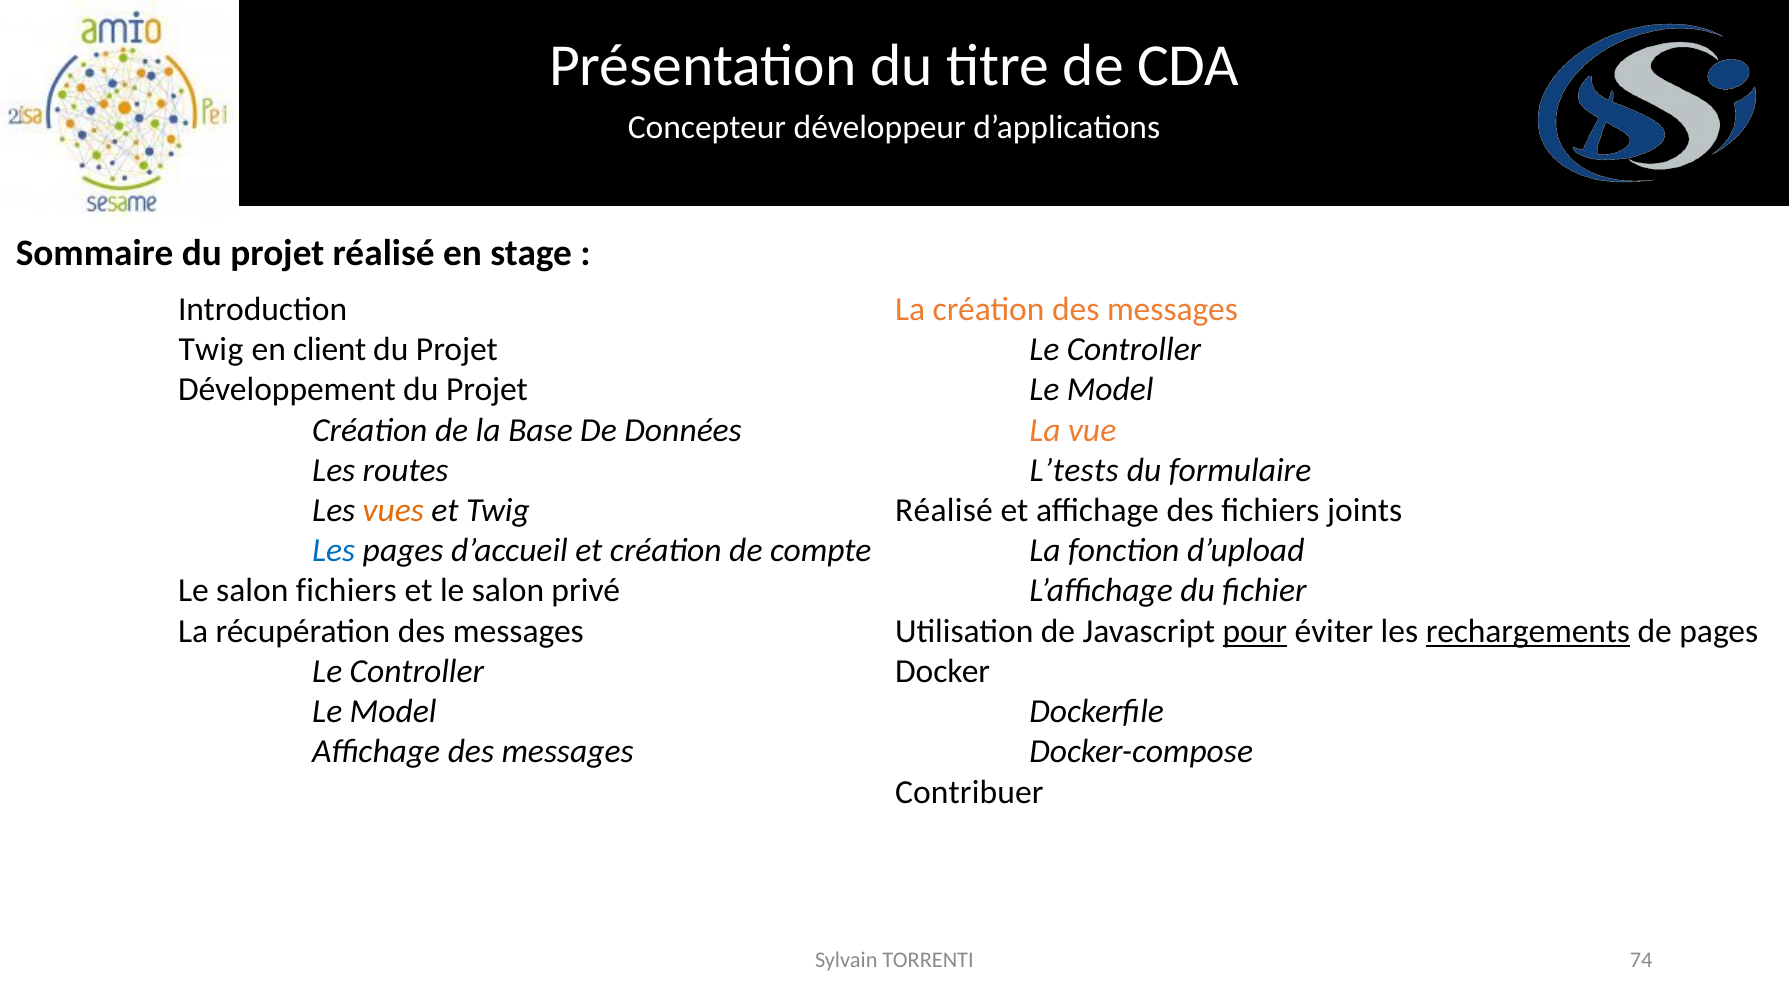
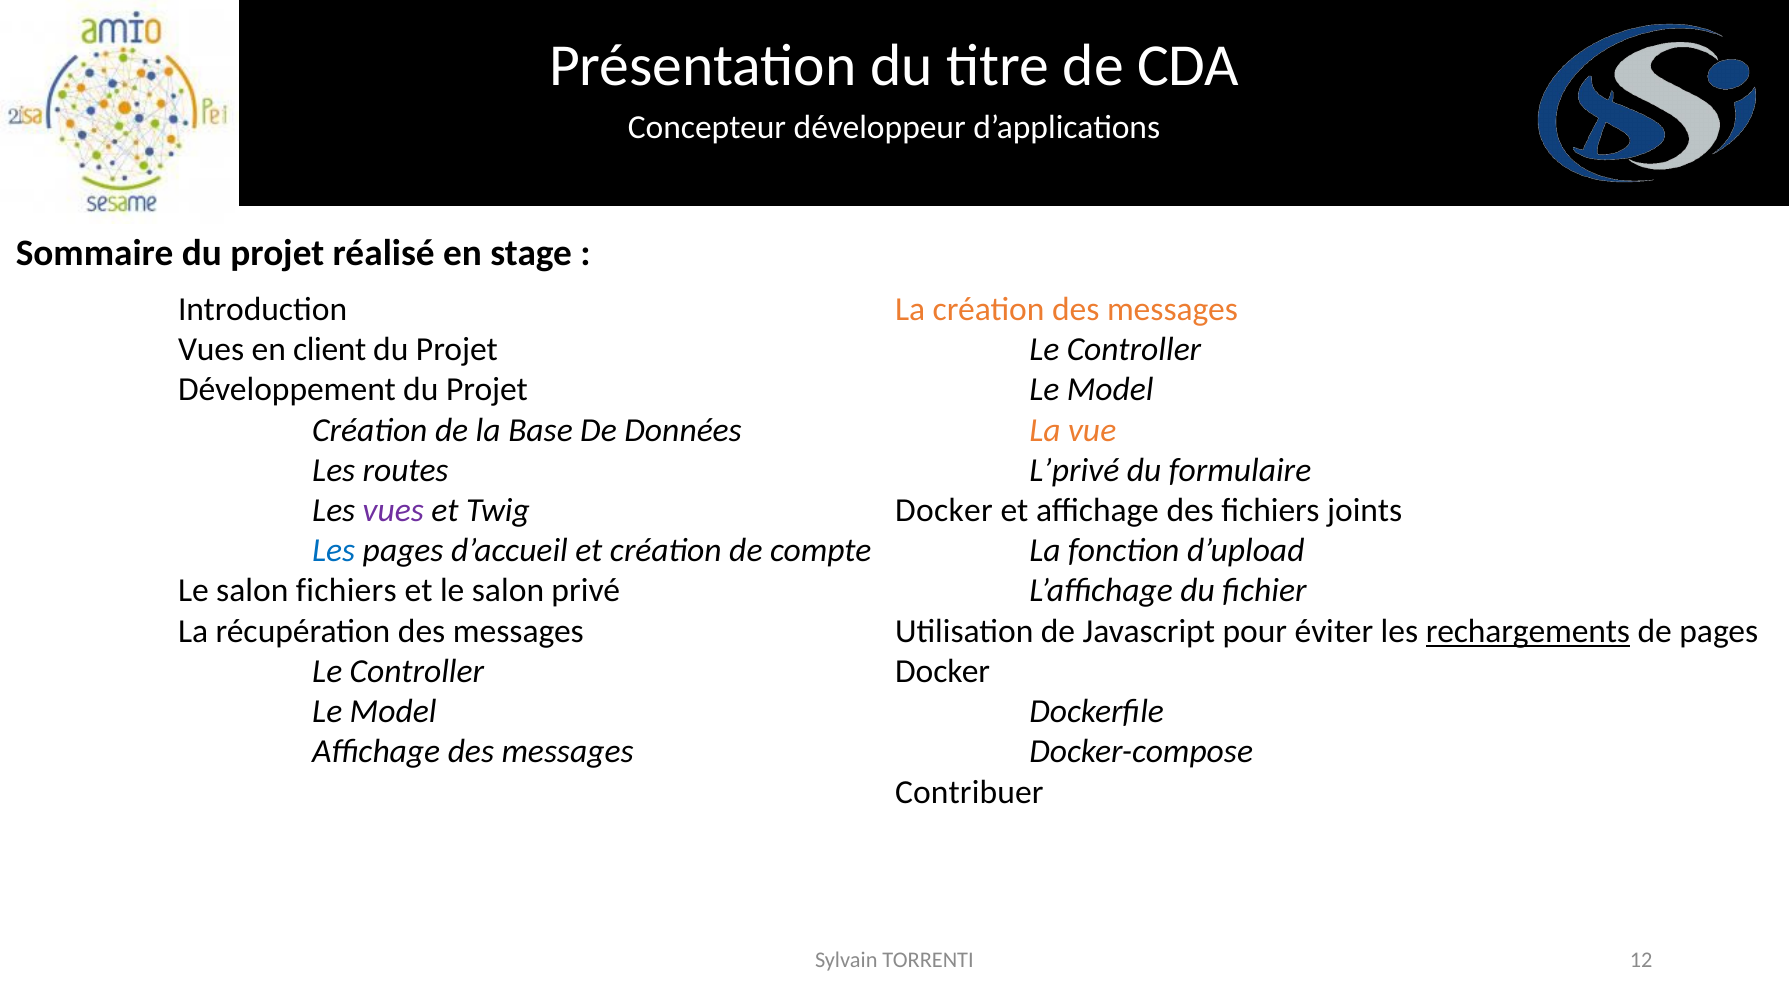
Twig: Twig -> Vues (211, 350)
L’tests: L’tests -> L’privé (1074, 470)
vues colour: orange -> purple (393, 511)
Réalisé: Réalisé -> Docker (944, 511)
pour underline: present -> none (1255, 631)
74: 74 -> 12 (1641, 961)
